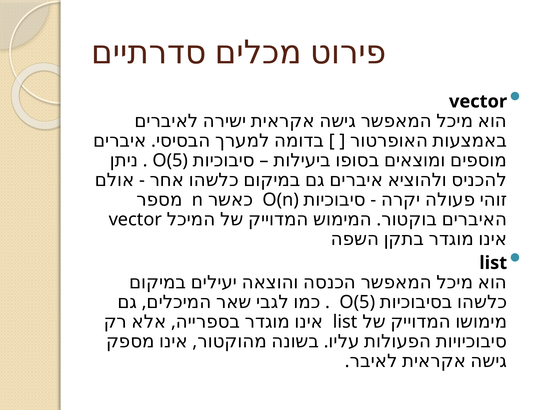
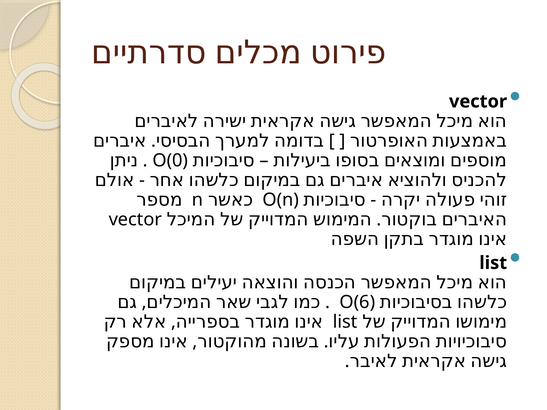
O(5: O(5 -> O(0 (170, 161)
O(5: O(5 -> O(6 (357, 302)
